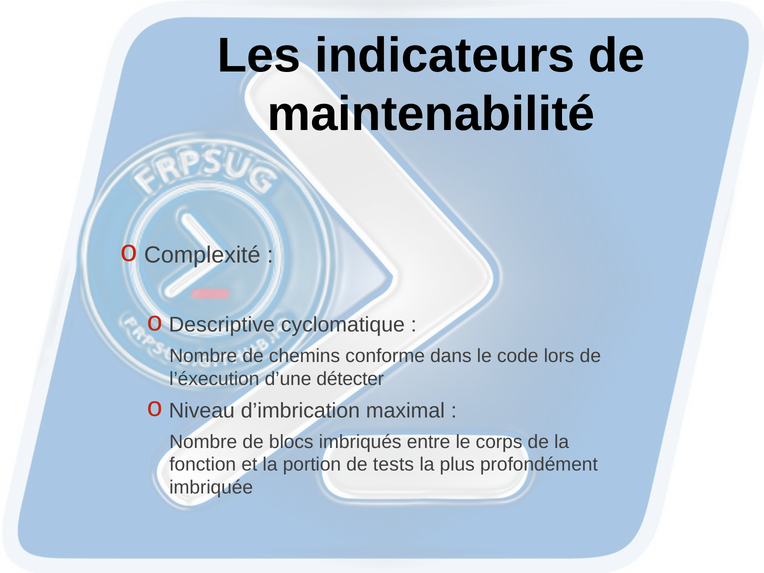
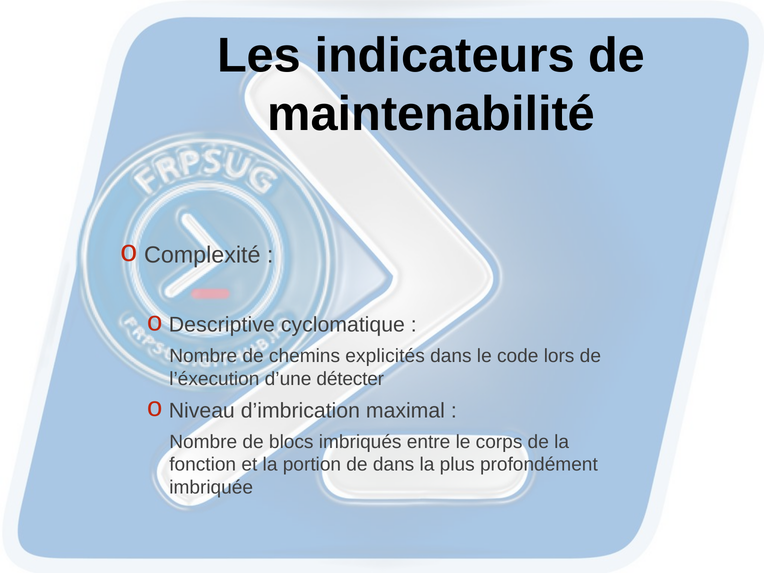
conforme: conforme -> explicités (385, 356)
de tests: tests -> dans (394, 465)
